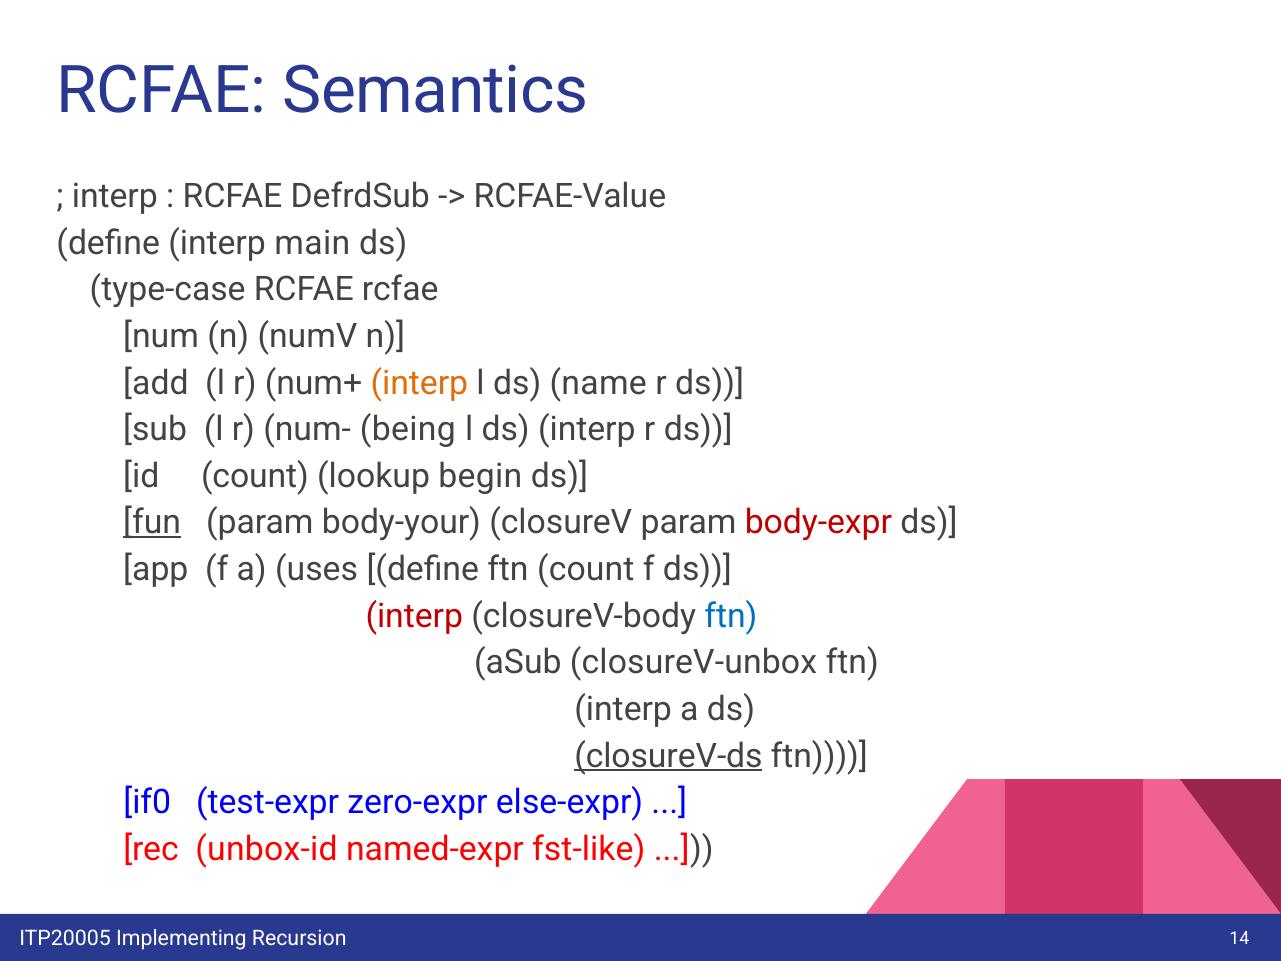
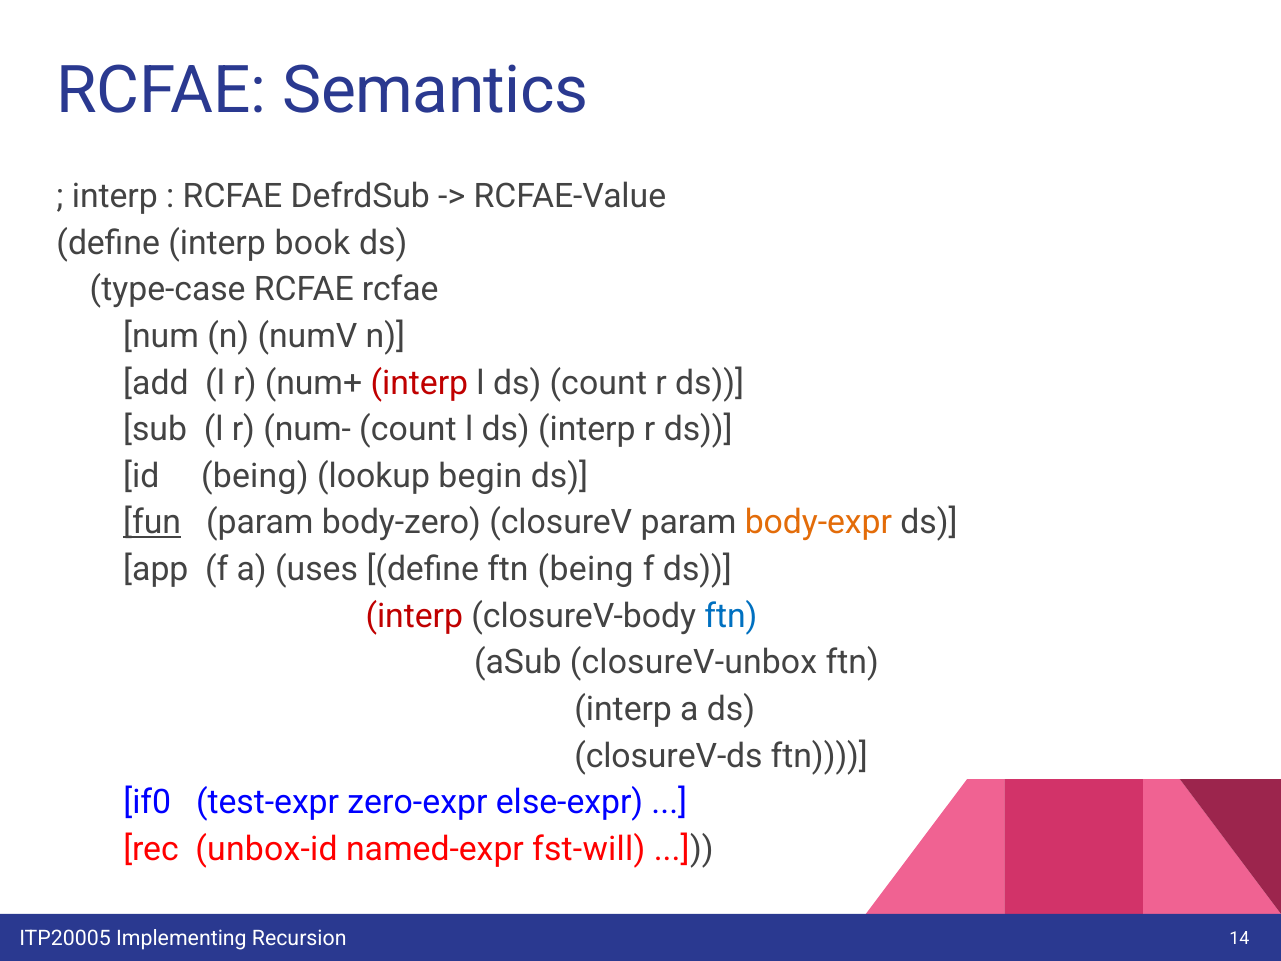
main: main -> book (312, 243)
interp colour: orange -> red (419, 383)
ds name: name -> count (598, 383)
num- being: being -> count (408, 429)
id count: count -> being (255, 476)
body-your: body-your -> body-zero (401, 523)
body-expr colour: red -> orange (818, 523)
ftn count: count -> being (586, 569)
closureV-ds underline: present -> none (668, 756)
fst-like: fst-like -> fst-will (589, 849)
